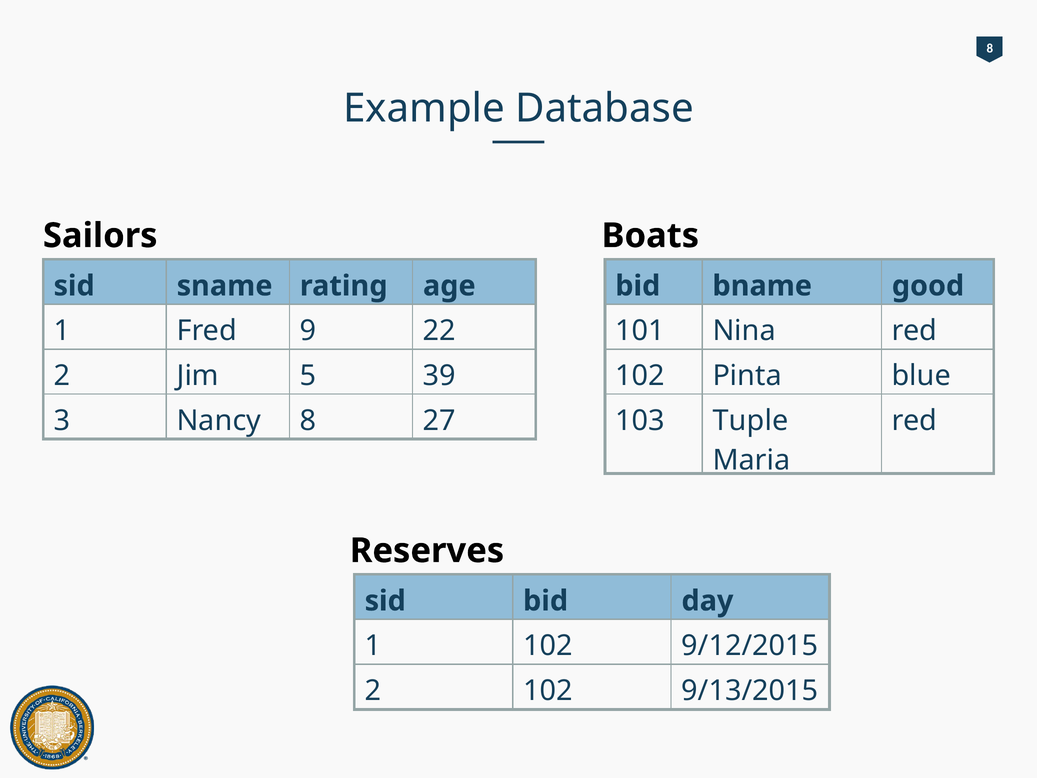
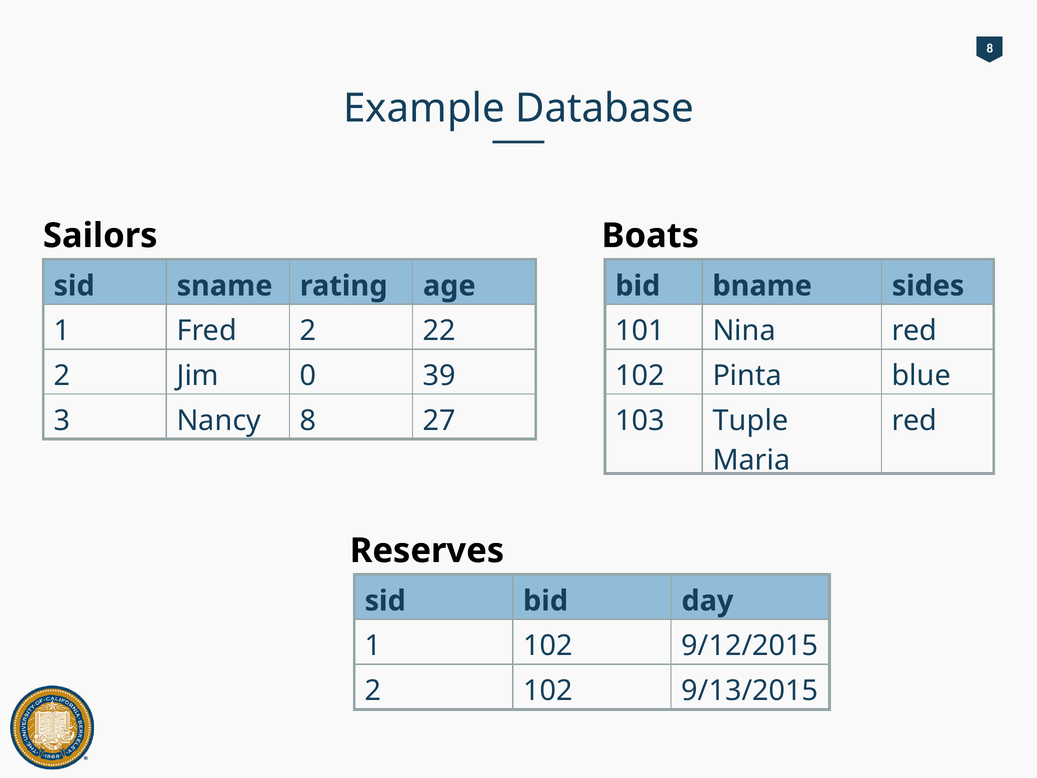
good: good -> sides (928, 286)
Fred 9: 9 -> 2 (308, 331)
5: 5 -> 0 (308, 376)
